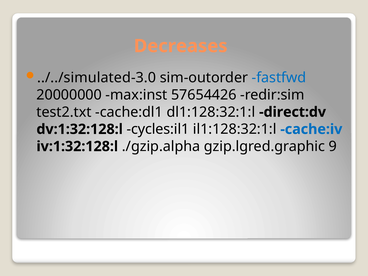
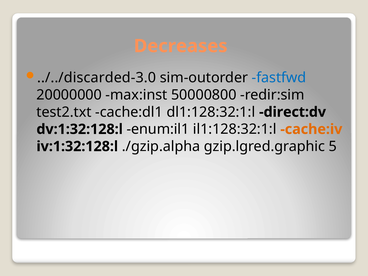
../../simulated-3.0: ../../simulated-3.0 -> ../../discarded-3.0 (97, 78)
57654426: 57654426 -> 50000800 (204, 95)
cycles:il1: cycles:il1 -> enum:il1 (158, 129)
cache:iv colour: blue -> orange (311, 129)
9: 9 -> 5 (333, 146)
